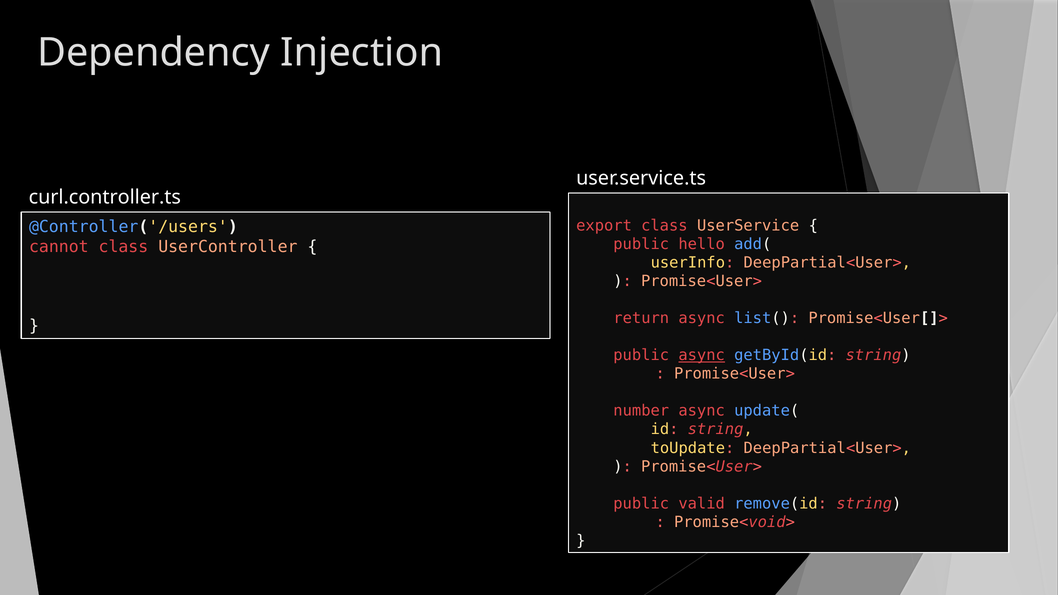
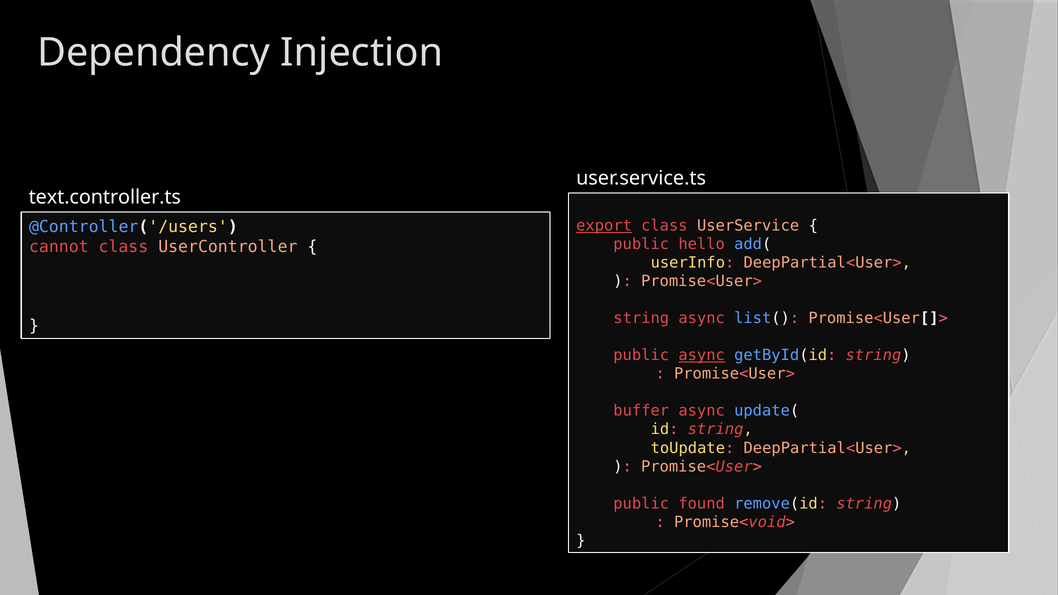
curl.controller.ts: curl.controller.ts -> text.controller.ts (105, 197)
export underline: none -> present (604, 226)
return: return -> string (641, 318)
number: number -> buffer (641, 411)
valid: valid -> found (702, 504)
